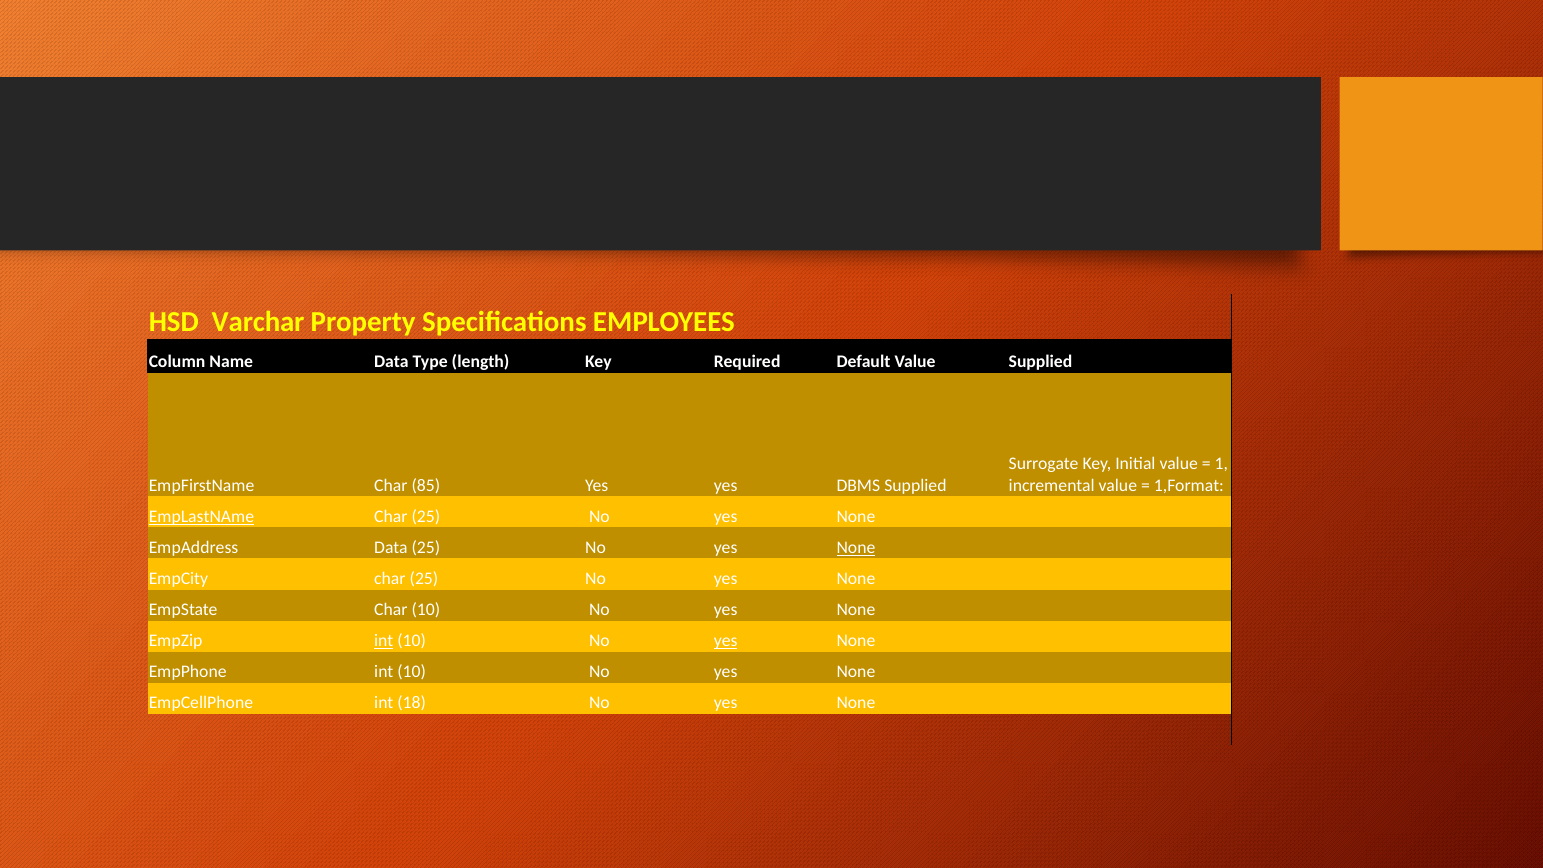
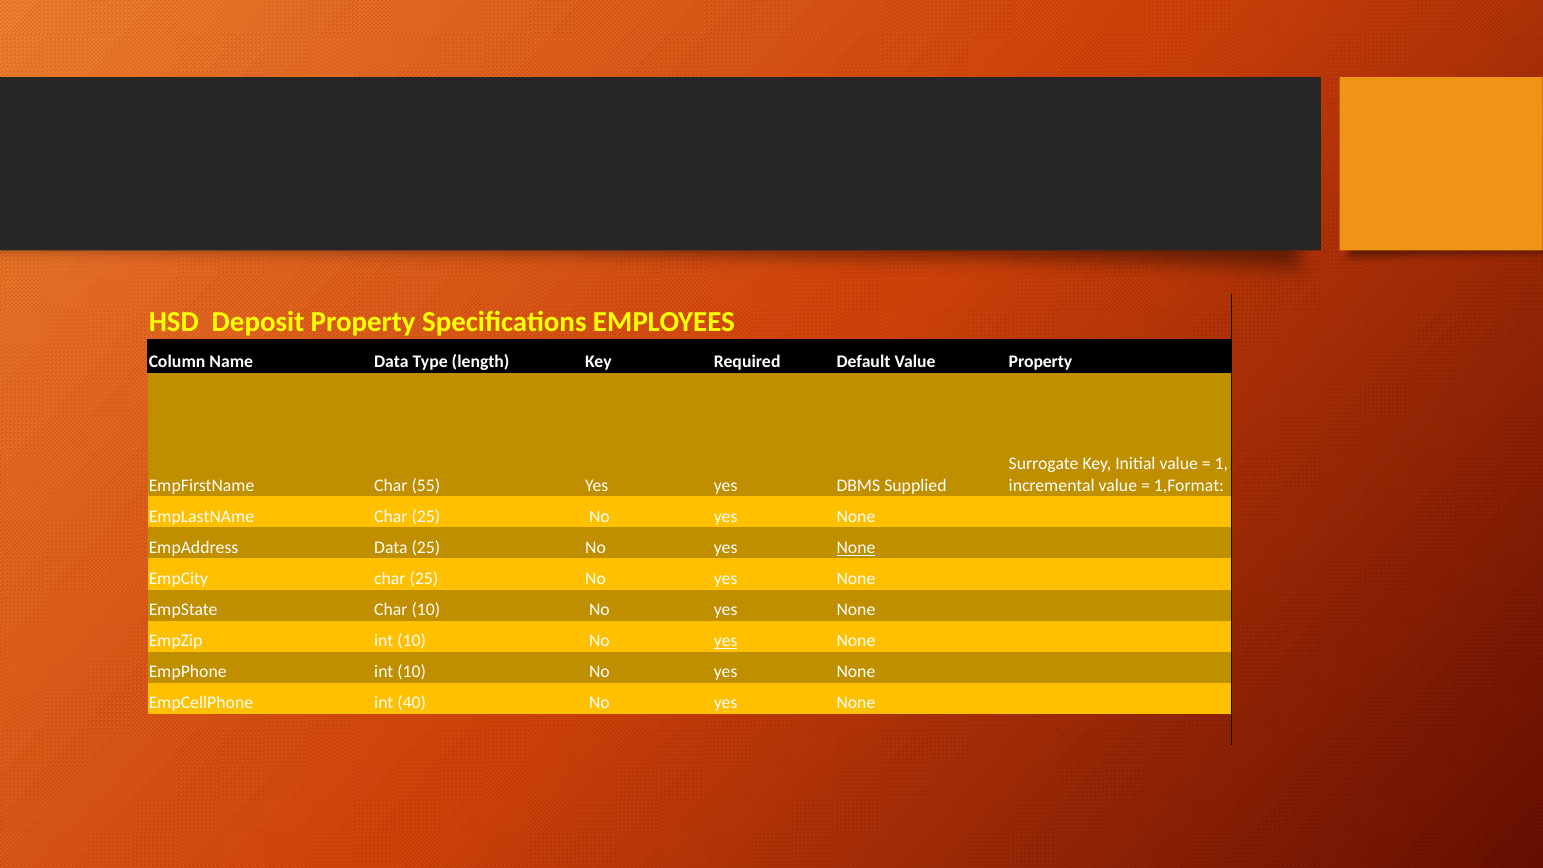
Varchar: Varchar -> Deposit (258, 322)
Value Supplied: Supplied -> Property (1041, 362)
85: 85 -> 55 (426, 486)
EmpLastNAme underline: present -> none (201, 517)
int underline: present -> none (384, 641)
18: 18 -> 40 (412, 703)
